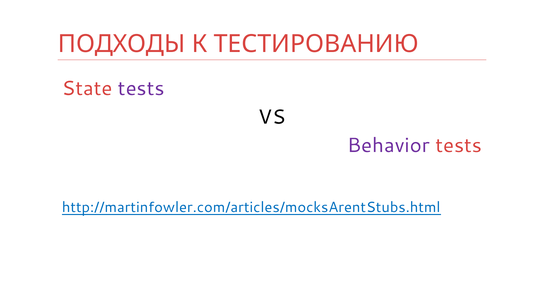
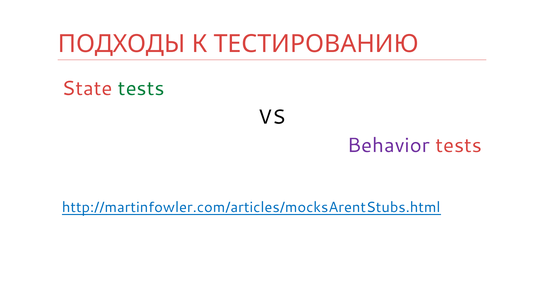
tests colour: purple -> green (141, 88)
